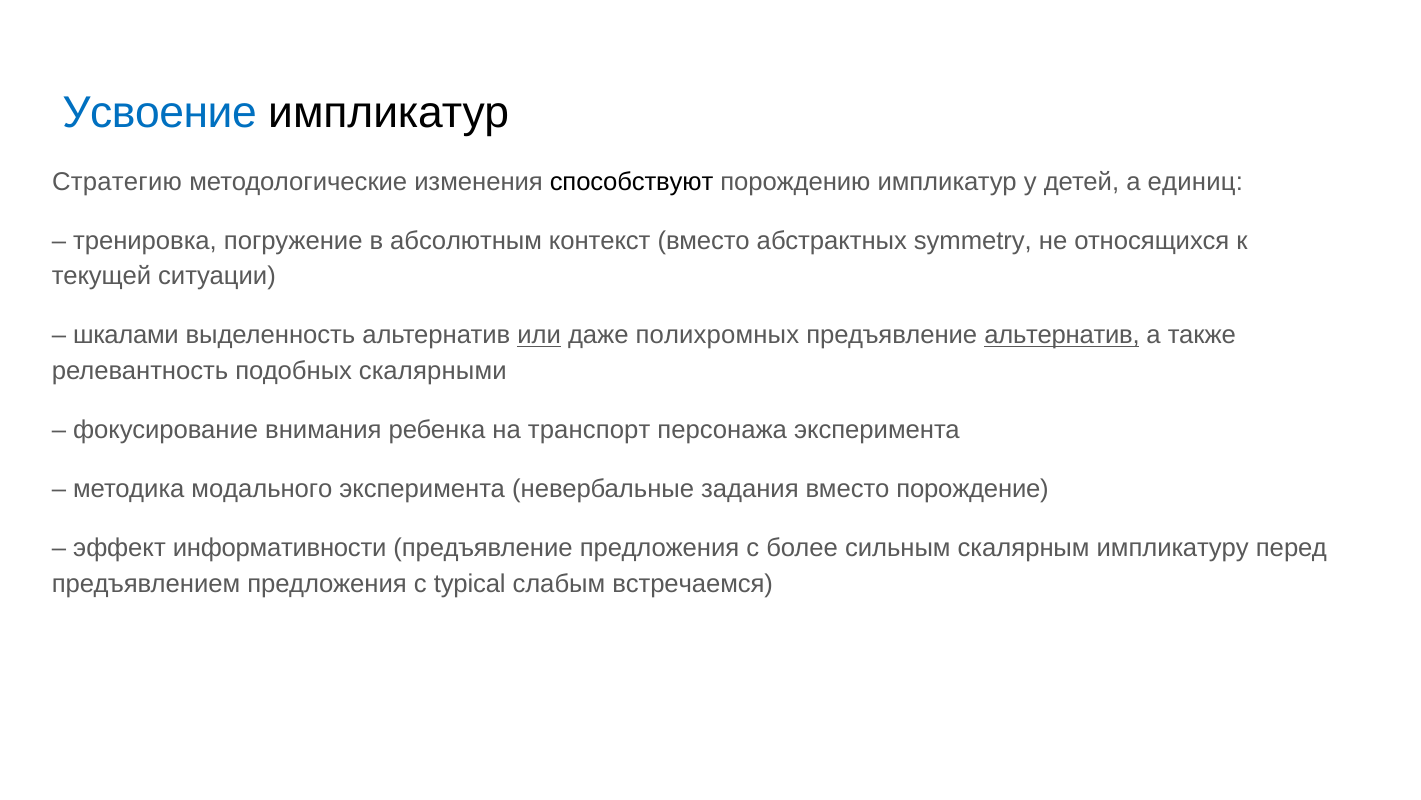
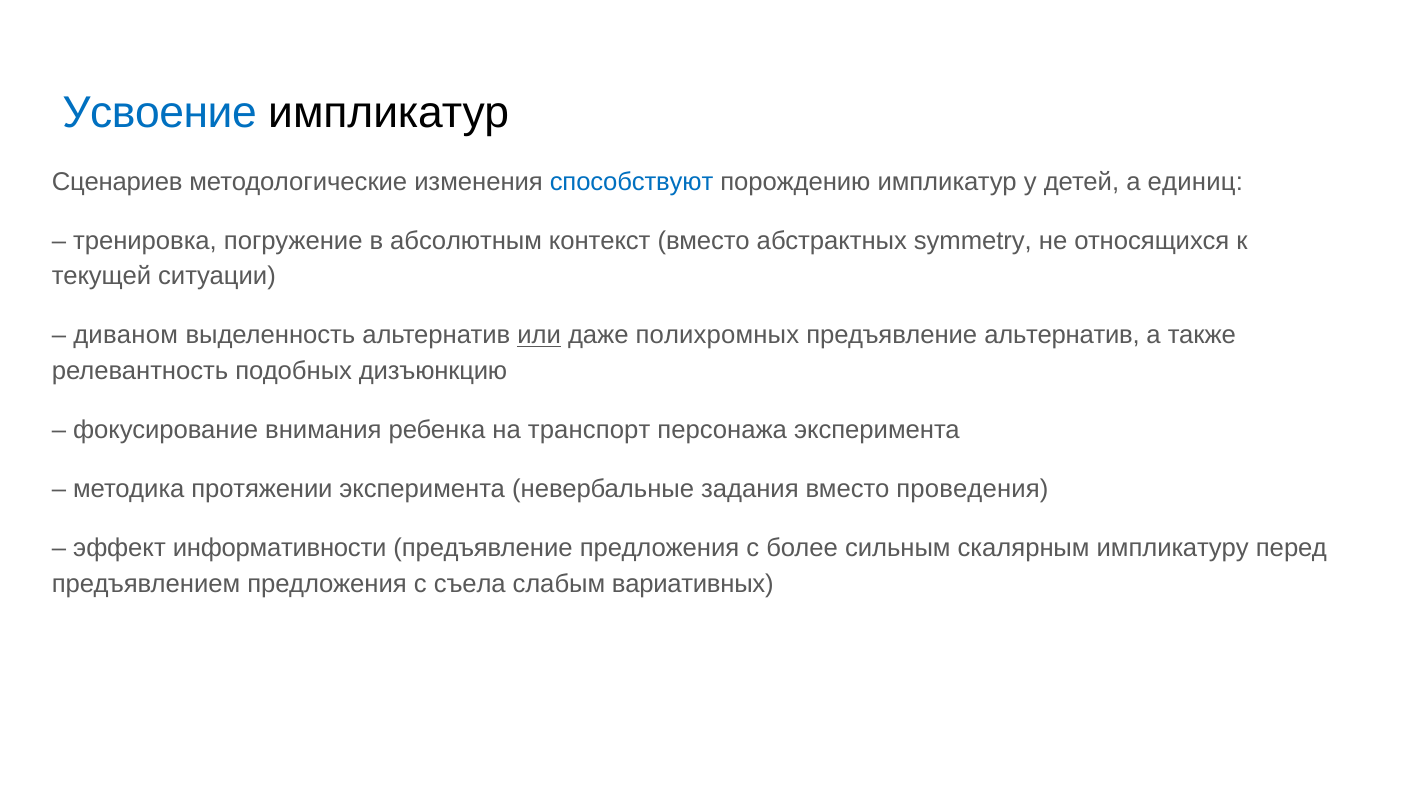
Стратегию: Стратегию -> Сценариев (117, 182)
способствуют colour: black -> blue (632, 182)
шкалами: шкалами -> диваном (126, 335)
альтернатив underline: present -> none (1062, 335)
скалярными: скалярными -> дизъюнкцию (433, 370)
модального: модального -> протяжении (262, 489)
порождение: порождение -> проведения (972, 489)
typical: typical -> съела (470, 583)
встречаемся: встречаемся -> вариативных (693, 583)
